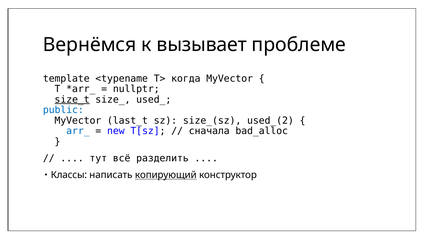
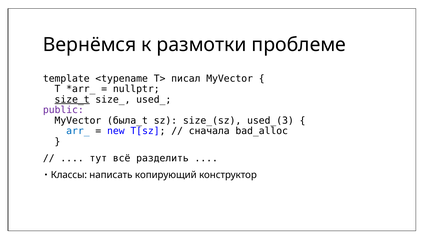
вызывает: вызывает -> размотки (202, 45)
когда: когда -> писал (186, 78)
public colour: blue -> purple (63, 110)
last_t: last_t -> была_t (127, 120)
used_(2: used_(2 -> used_(3 (270, 120)
копирующий underline: present -> none (166, 175)
